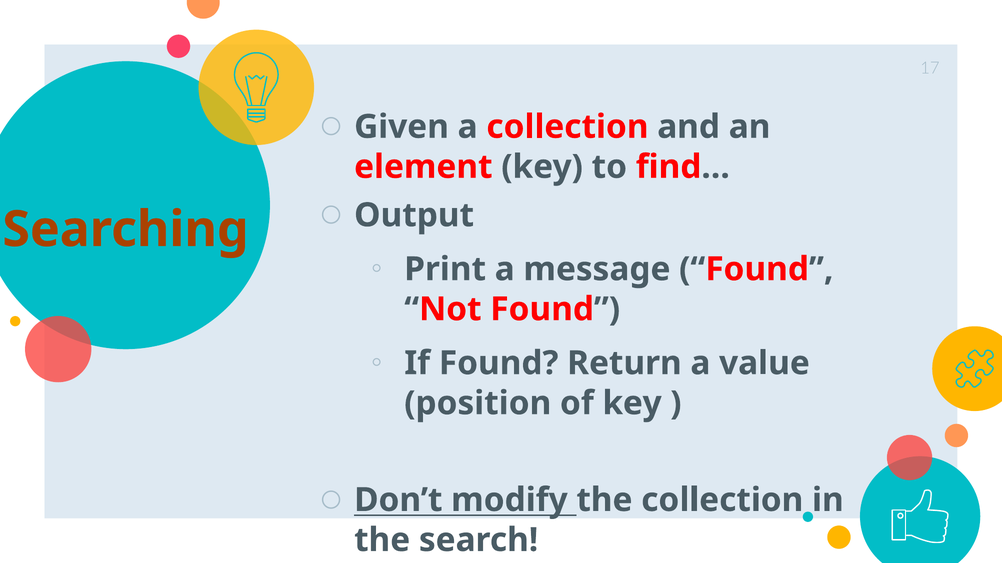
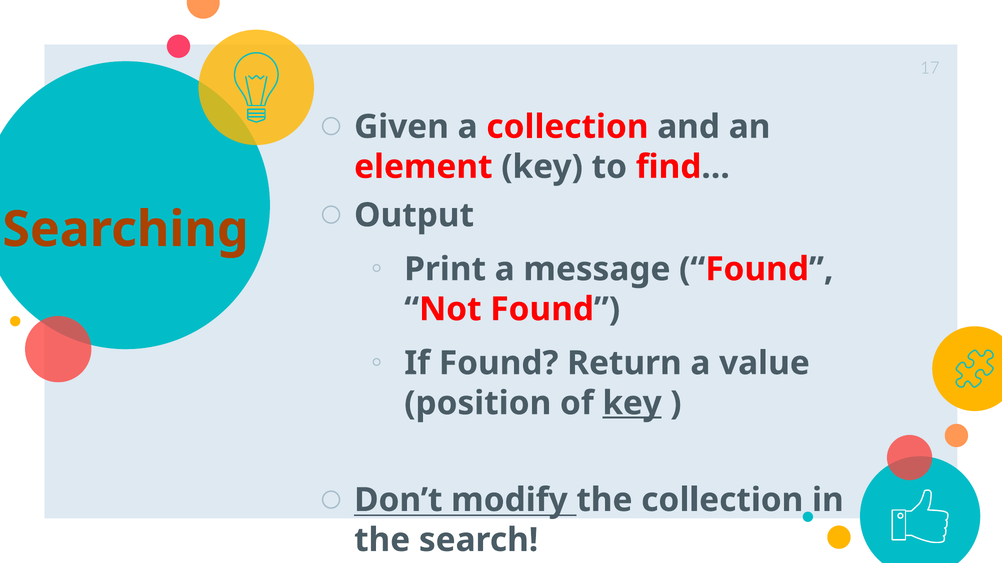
key underline: none -> present (632, 404)
